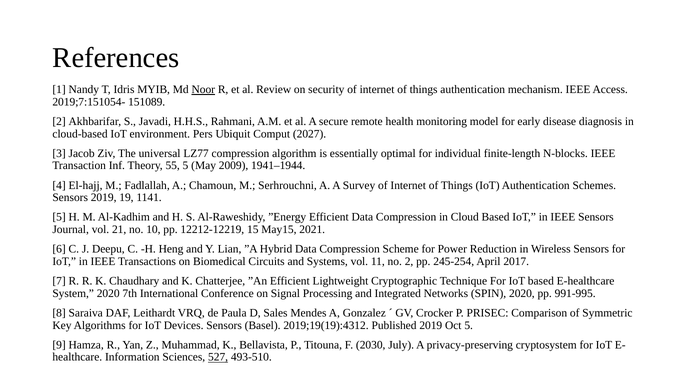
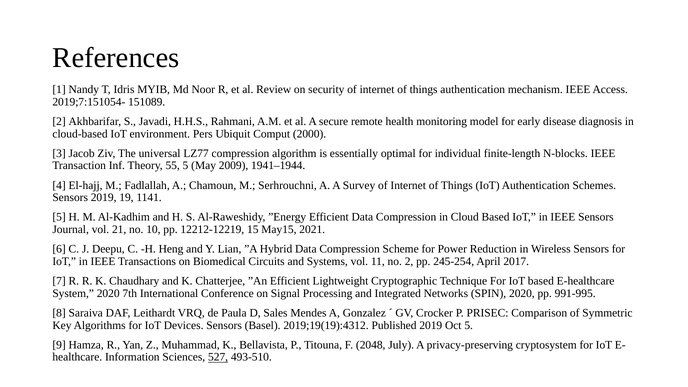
Noor underline: present -> none (203, 89)
2027: 2027 -> 2000 (310, 134)
2030: 2030 -> 2048 (371, 345)
